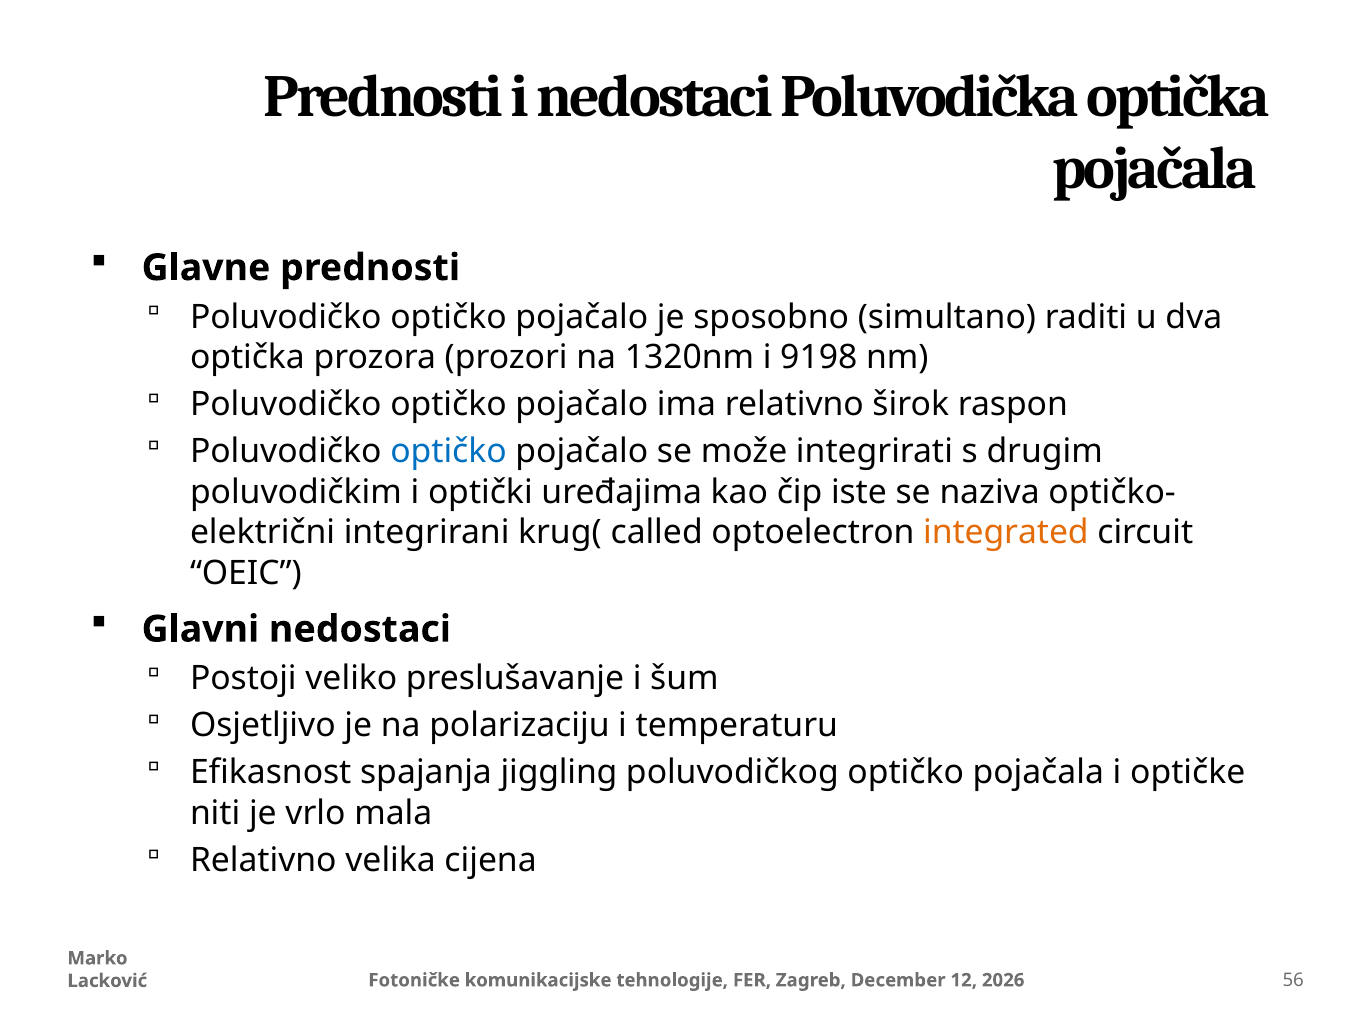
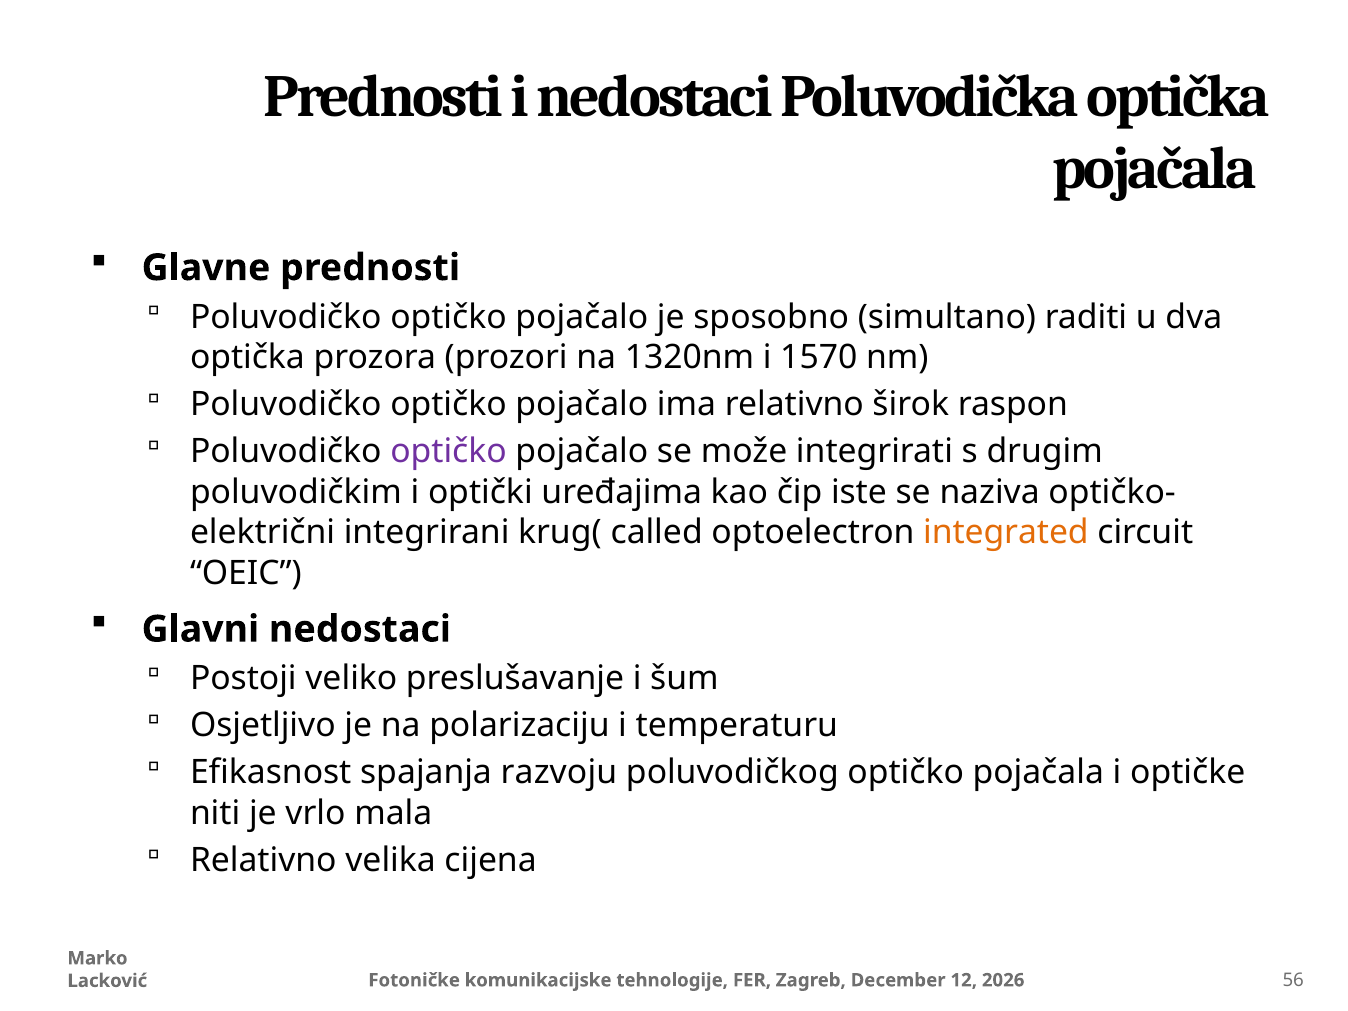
9198: 9198 -> 1570 (819, 357)
optičko colour: blue -> purple (448, 452)
jiggling: jiggling -> razvoju (559, 773)
